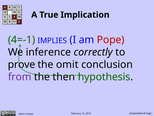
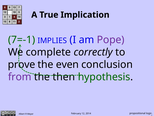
4=-1: 4=-1 -> 7=-1 (22, 40)
Pope colour: red -> purple (111, 40)
inference: inference -> complete (48, 52)
omit: omit -> even (67, 64)
